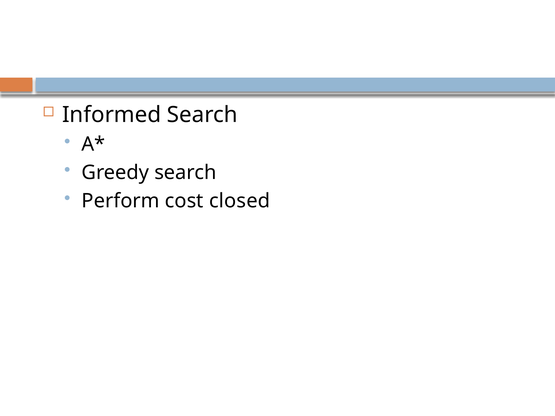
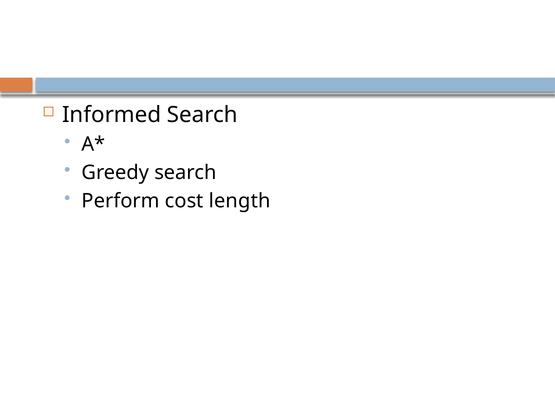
closed: closed -> length (240, 201)
